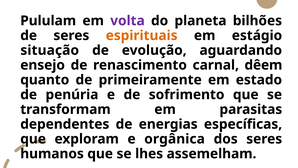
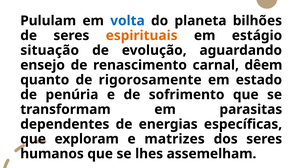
volta colour: purple -> blue (127, 21)
primeiramente: primeiramente -> rigorosamente (150, 80)
orgânica: orgânica -> matrizes (175, 139)
